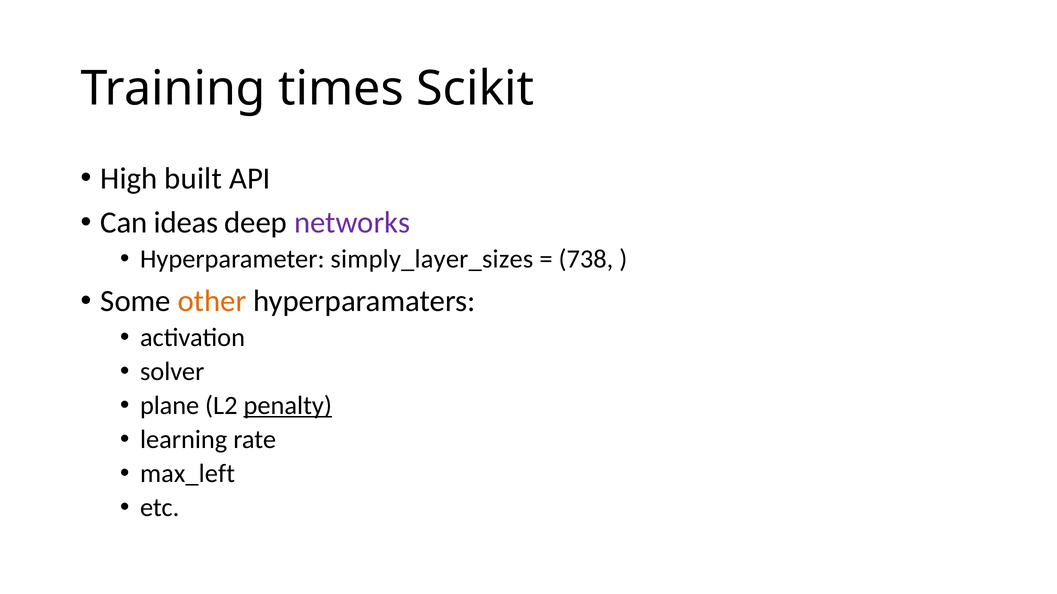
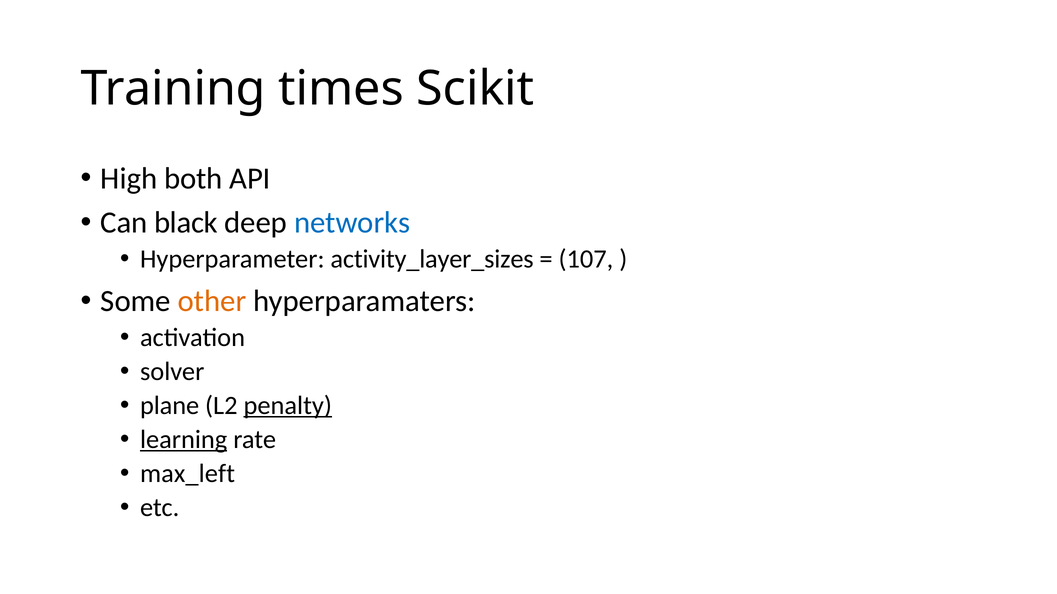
built: built -> both (193, 179)
ideas: ideas -> black (186, 223)
networks colour: purple -> blue (352, 223)
simply_layer_sizes: simply_layer_sizes -> activity_layer_sizes (432, 259)
738: 738 -> 107 (586, 259)
learning underline: none -> present (184, 440)
